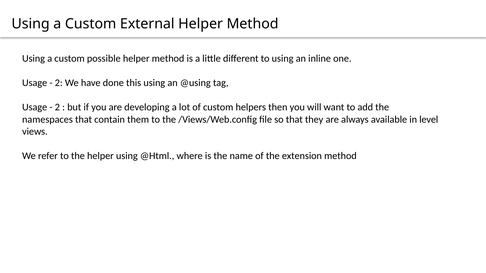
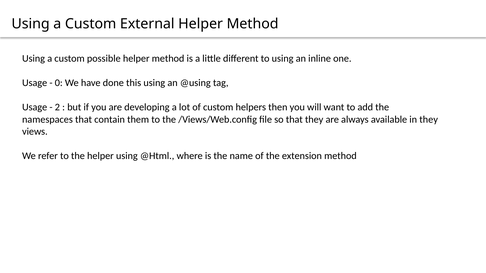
2: 2 -> 0 (59, 83)
in level: level -> they (429, 119)
